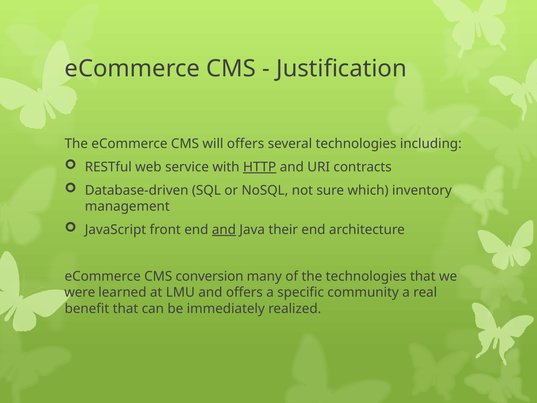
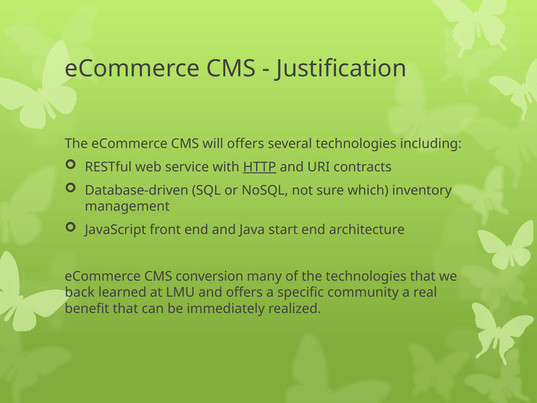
and underline: present -> none (224, 230)
their: their -> start (283, 230)
were: were -> back (80, 292)
